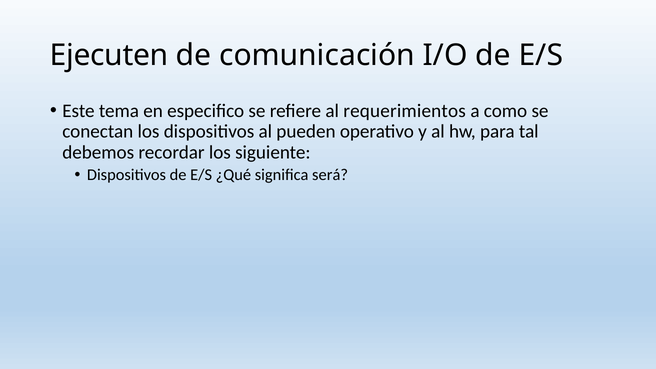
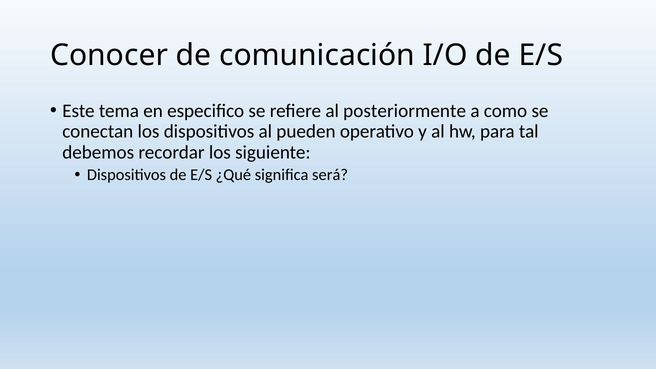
Ejecuten: Ejecuten -> Conocer (109, 55)
requerimientos: requerimientos -> posteriormente (405, 111)
